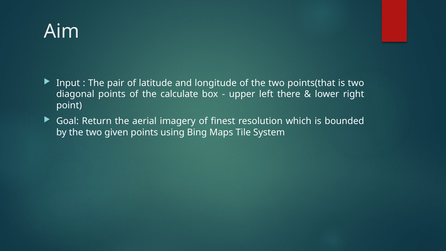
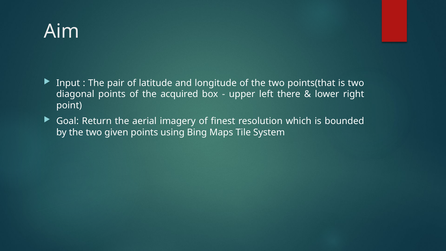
calculate: calculate -> acquired (179, 94)
